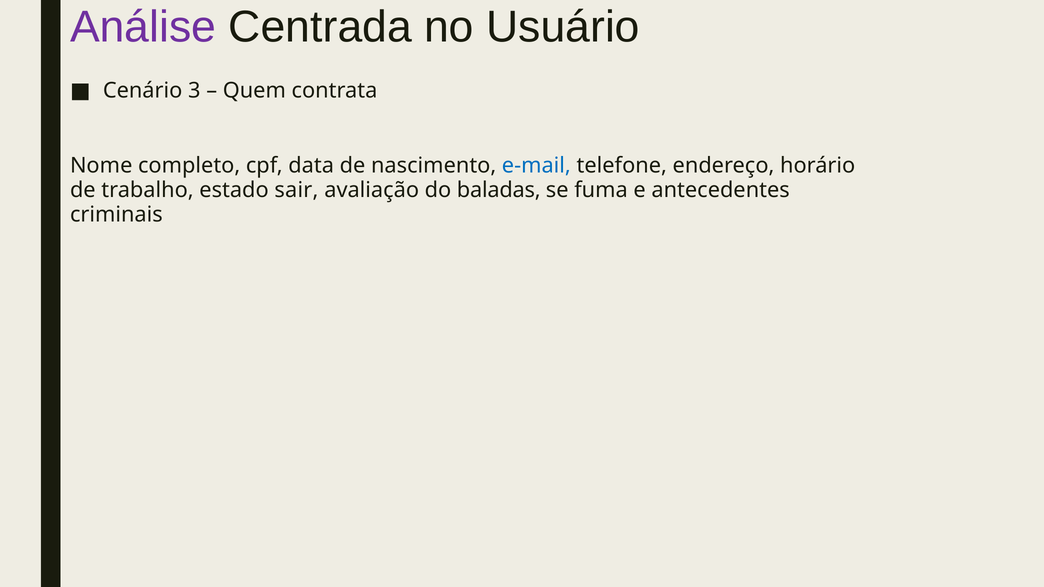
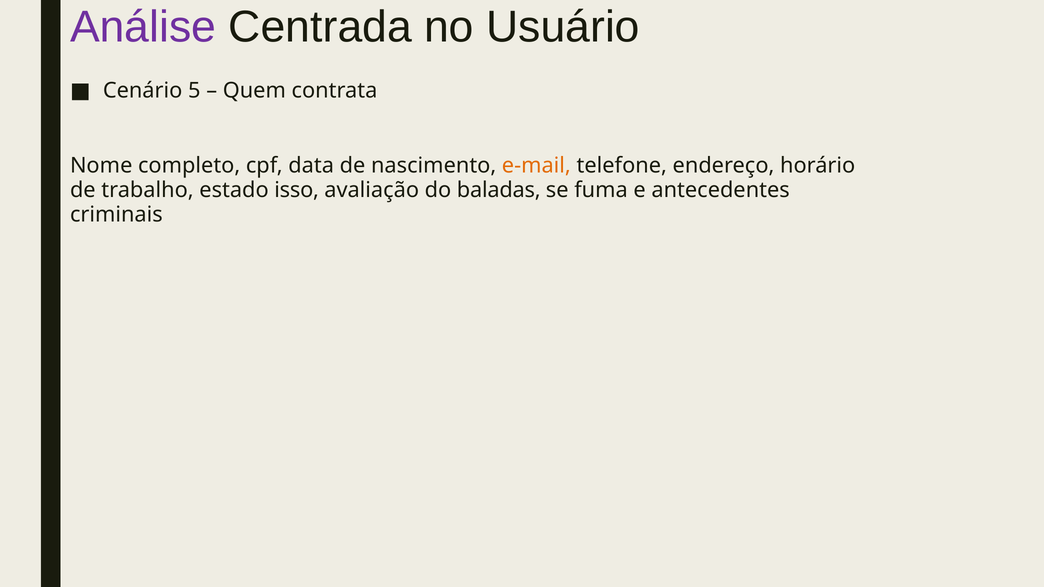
3: 3 -> 5 (194, 91)
e-mail colour: blue -> orange (536, 166)
sair: sair -> isso (297, 190)
